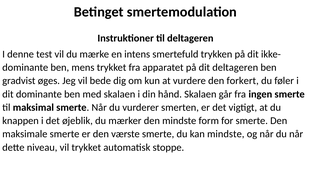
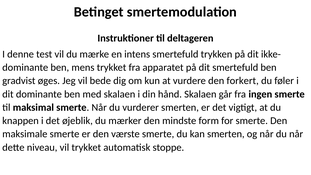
dit deltageren: deltageren -> smertefuld (235, 67)
kan mindste: mindste -> smerten (226, 134)
